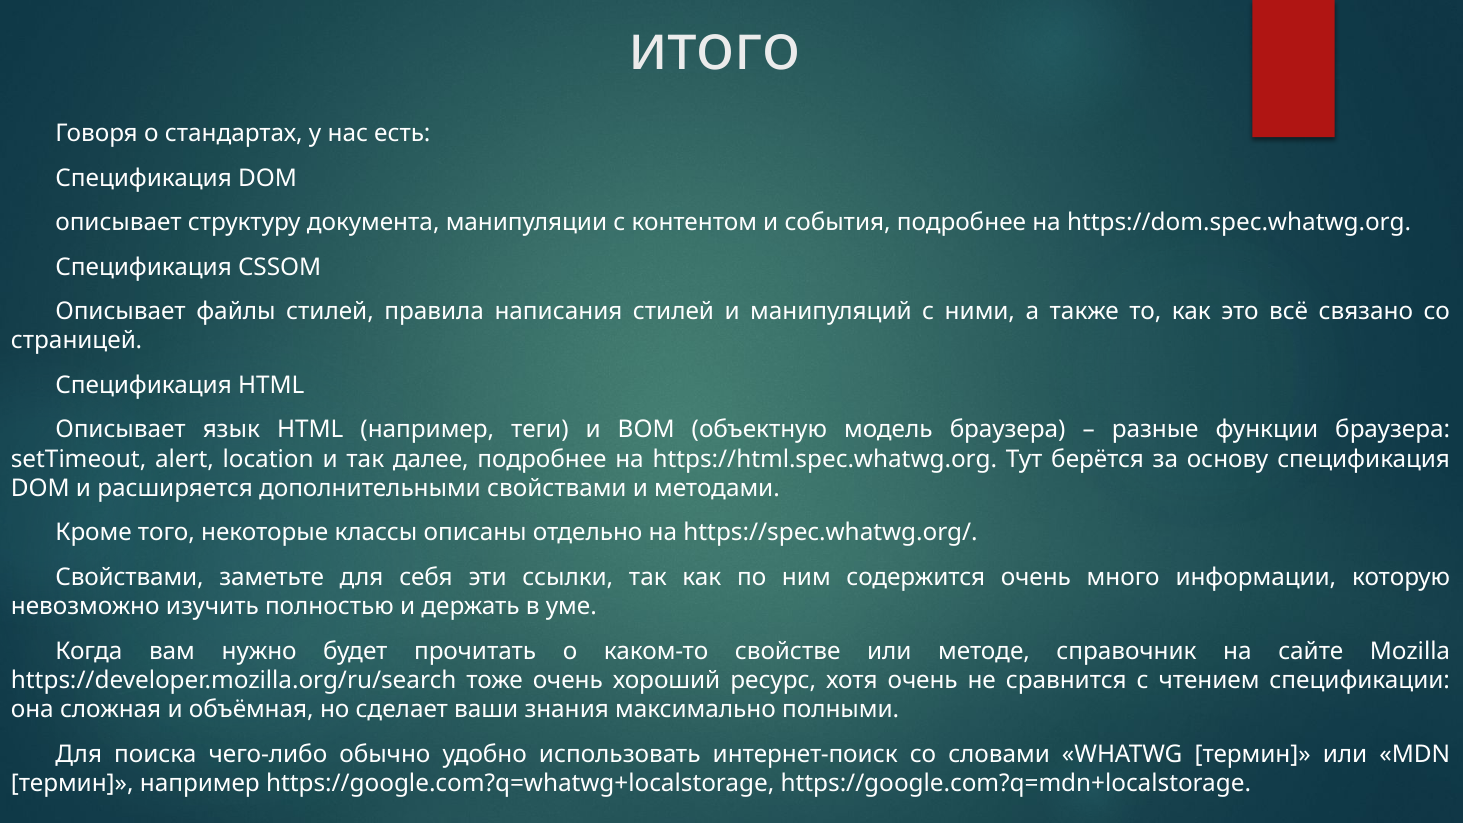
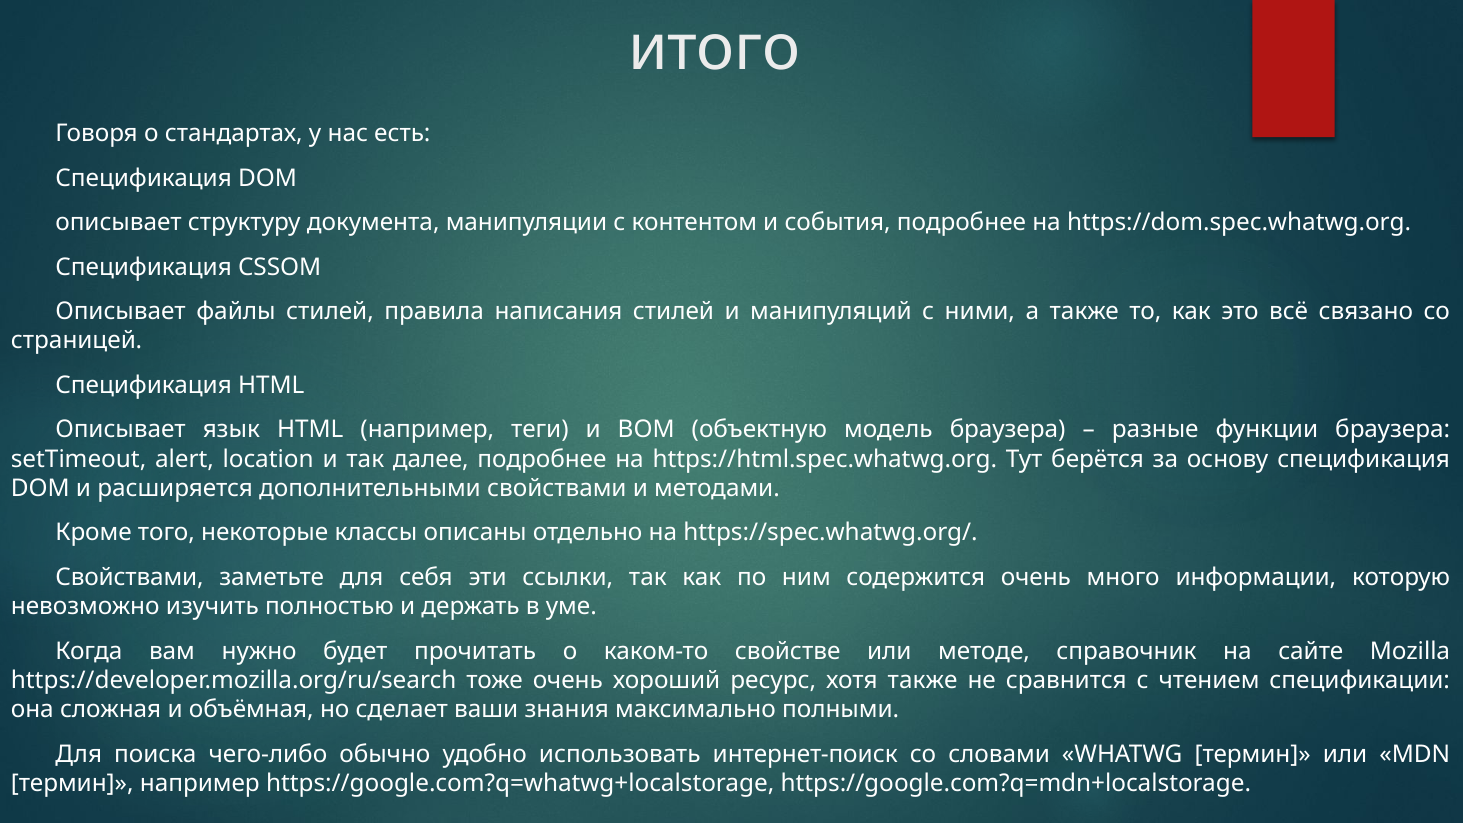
хотя очень: очень -> также (923, 680)
